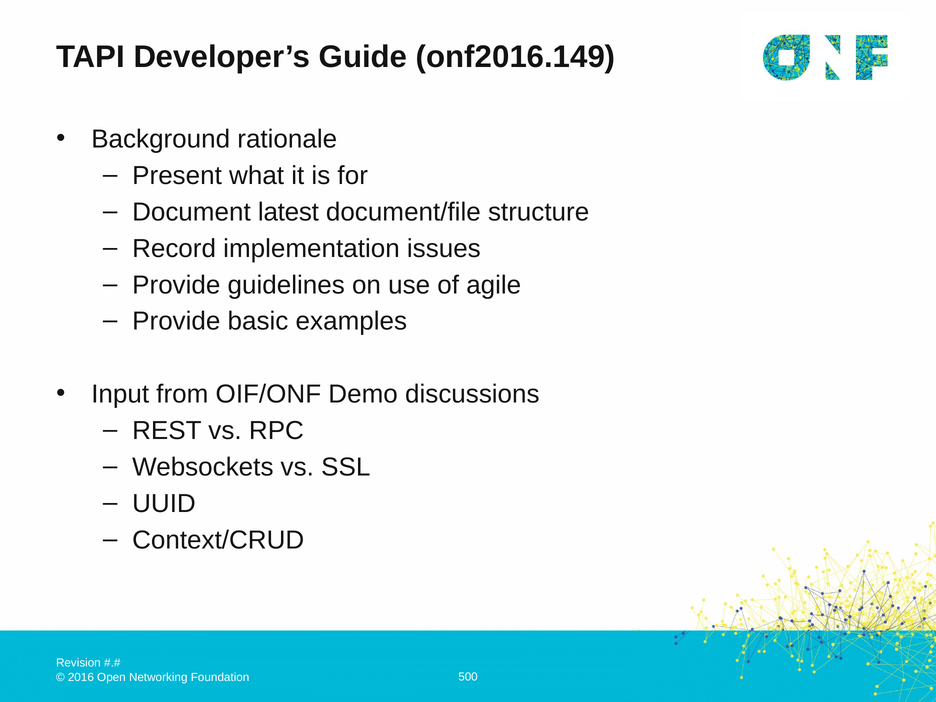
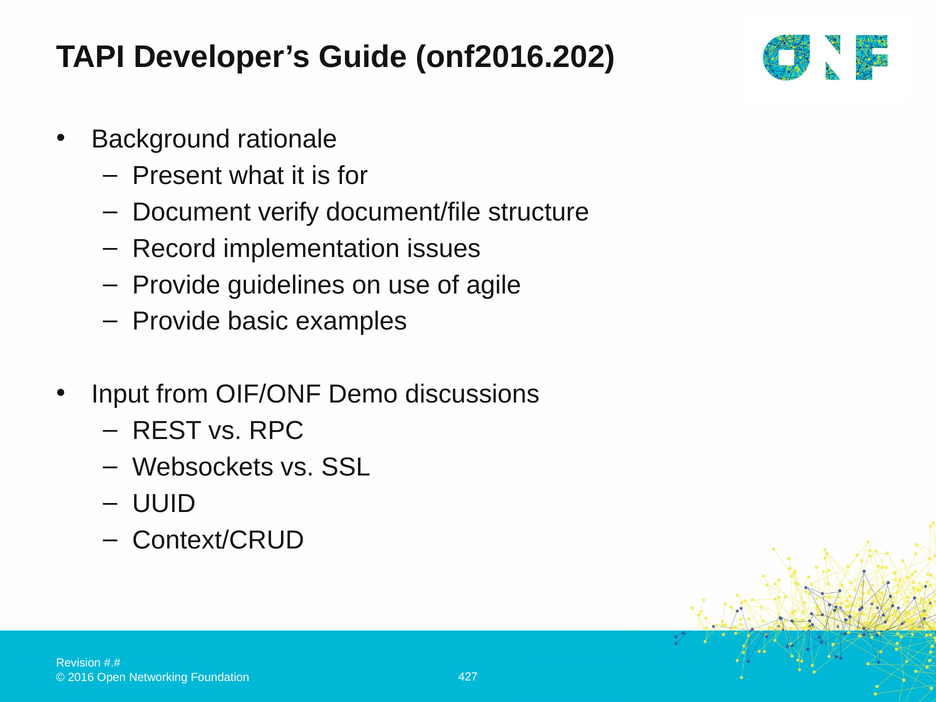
onf2016.149: onf2016.149 -> onf2016.202 (516, 57)
latest: latest -> verify (288, 212)
500: 500 -> 427 (468, 677)
